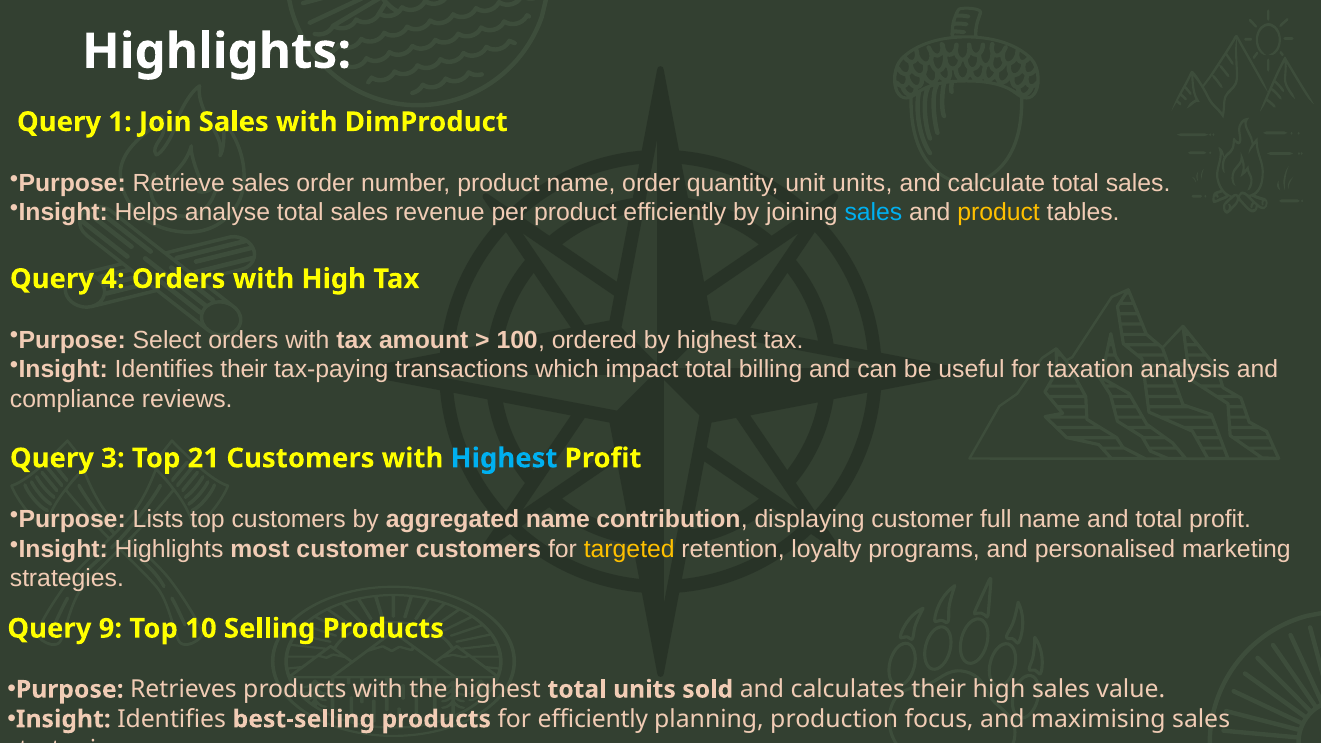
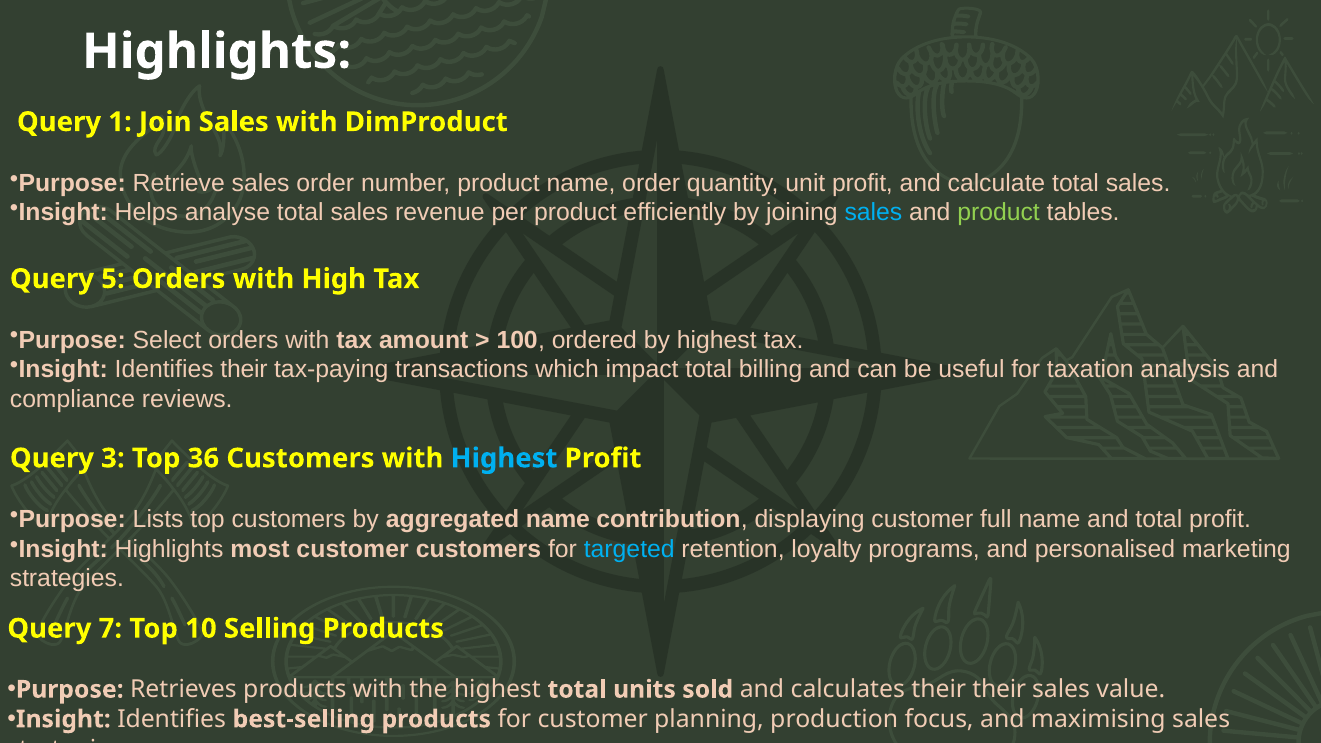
unit units: units -> profit (862, 183)
product colour: yellow -> light green (999, 213)
4: 4 -> 5 (113, 279)
21: 21 -> 36 (203, 458)
targeted colour: yellow -> light blue (629, 549)
9: 9 -> 7 (110, 629)
their high: high -> their (999, 690)
for efficiently: efficiently -> customer (593, 719)
